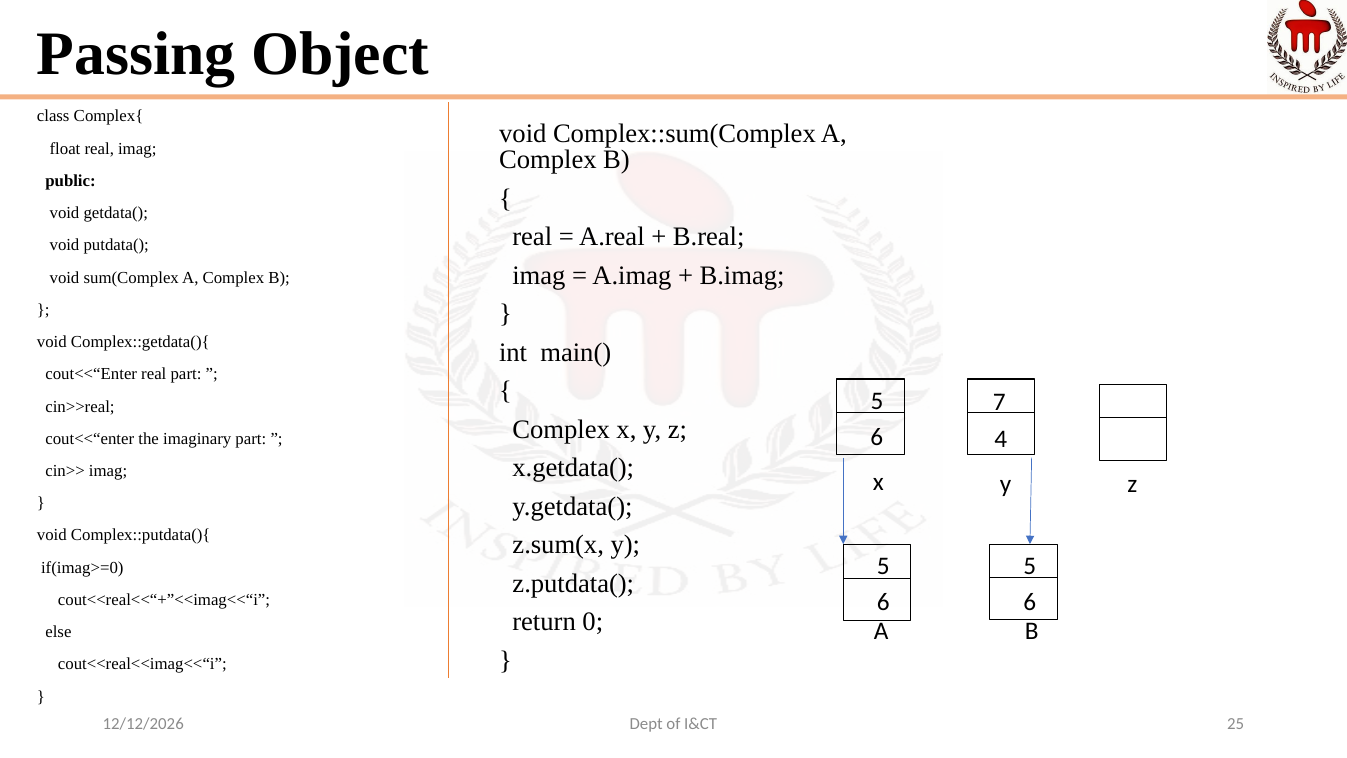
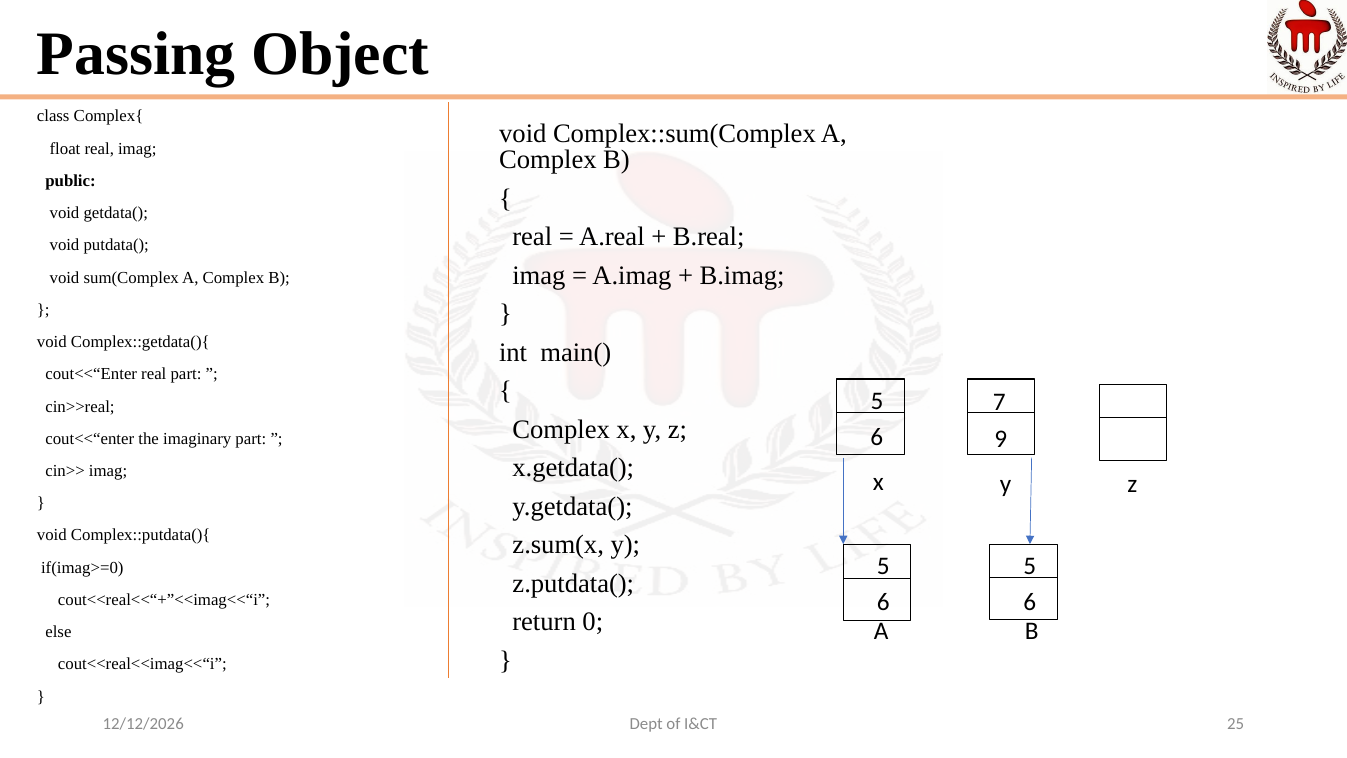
4: 4 -> 9 (1001, 439)
